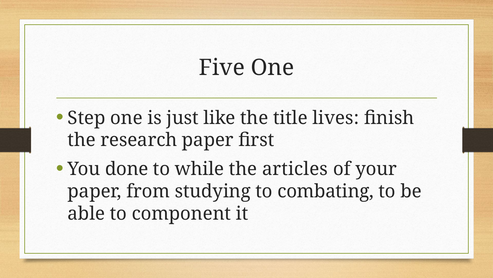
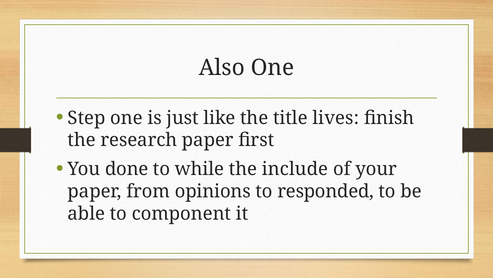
Five: Five -> Also (222, 68)
articles: articles -> include (295, 169)
studying: studying -> opinions (213, 191)
combating: combating -> responded (326, 191)
